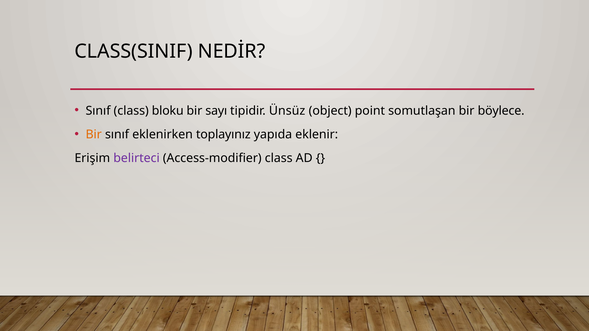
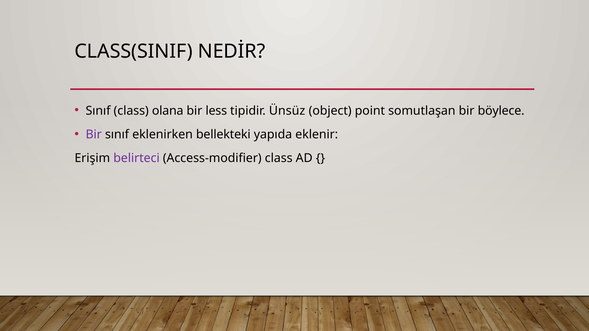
bloku: bloku -> olana (168, 111)
sayı: sayı -> less (216, 111)
Bir colour: orange -> purple (94, 135)
toplayınız: toplayınız -> bellekteki (223, 135)
